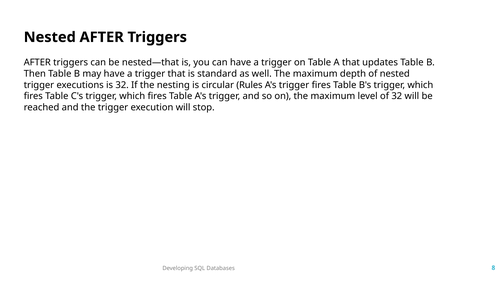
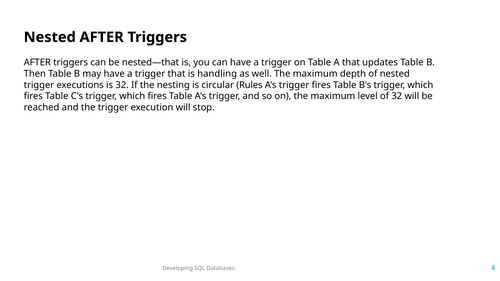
standard: standard -> handling (217, 74)
